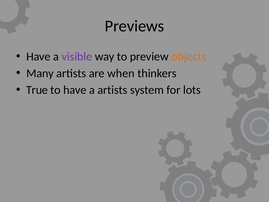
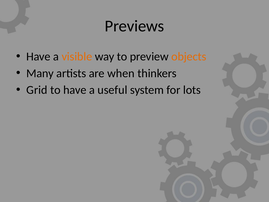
visible colour: purple -> orange (77, 56)
True: True -> Grid (37, 90)
a artists: artists -> useful (112, 90)
